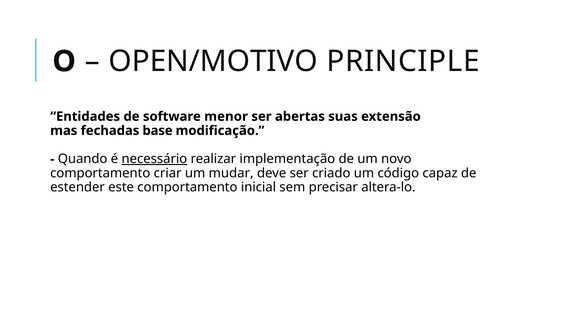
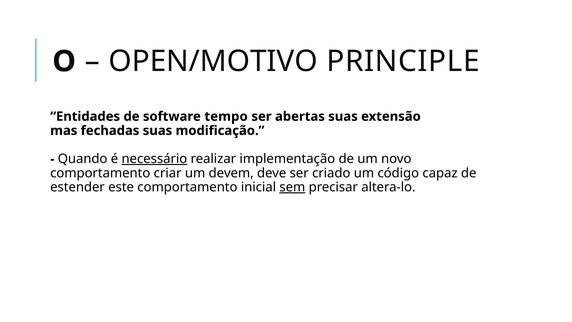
menor: menor -> tempo (226, 116)
fechadas base: base -> suas (157, 131)
mudar: mudar -> devem (231, 173)
sem underline: none -> present (292, 187)
